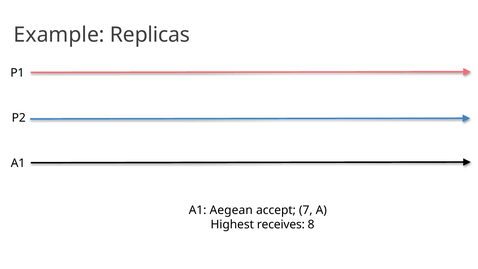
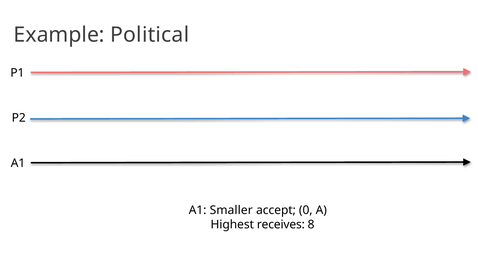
Replicas: Replicas -> Political (150, 35)
Aegean: Aegean -> Smaller (231, 210)
7: 7 -> 0 (306, 210)
